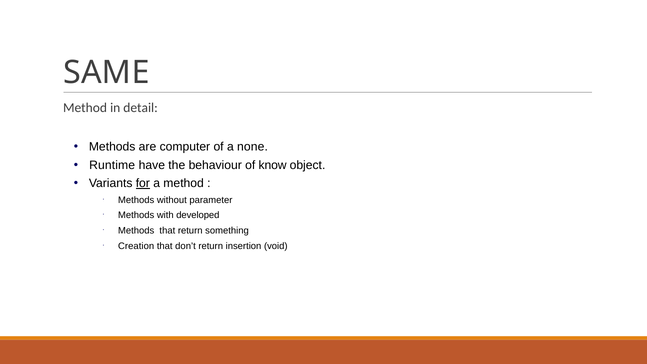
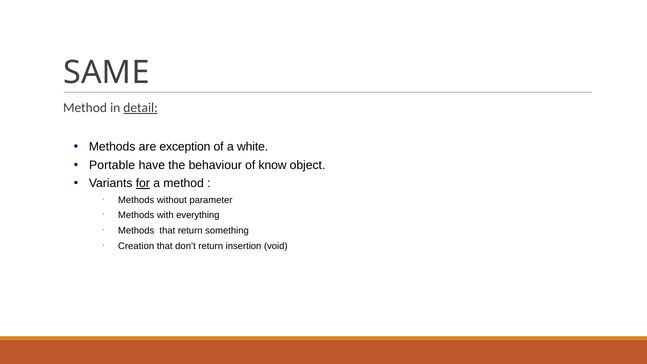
detail underline: none -> present (141, 108)
computer: computer -> exception (185, 147)
none: none -> white (253, 147)
Runtime: Runtime -> Portable (112, 165)
developed: developed -> everything (198, 215)
